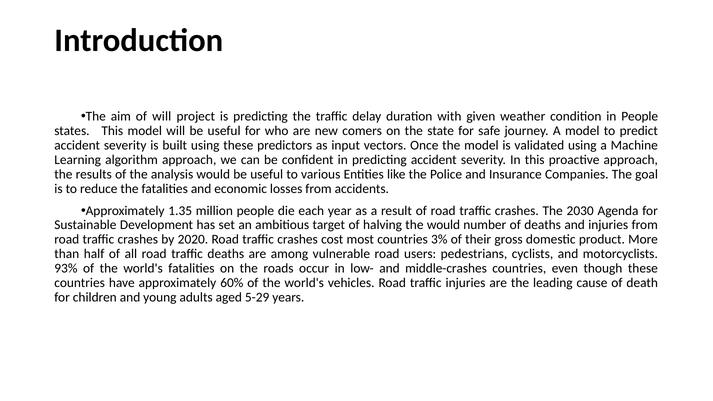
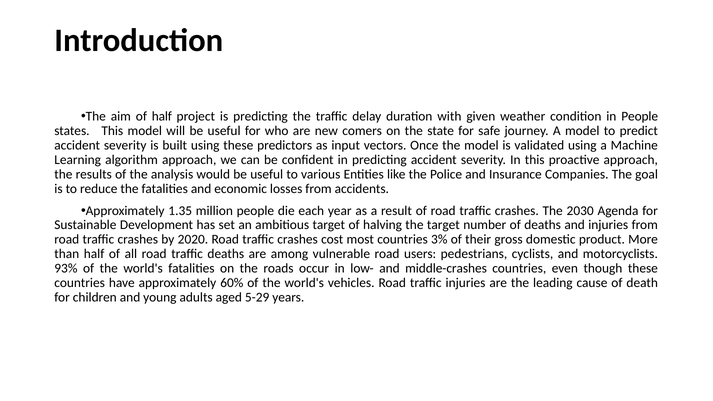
of will: will -> half (162, 117)
the would: would -> target (443, 225)
